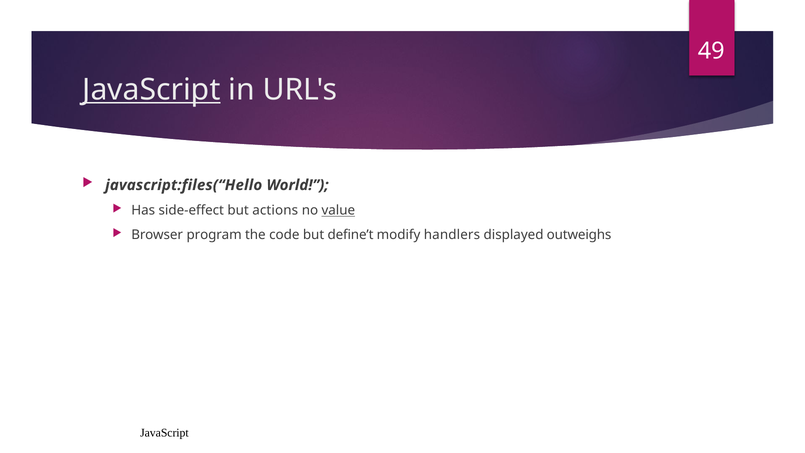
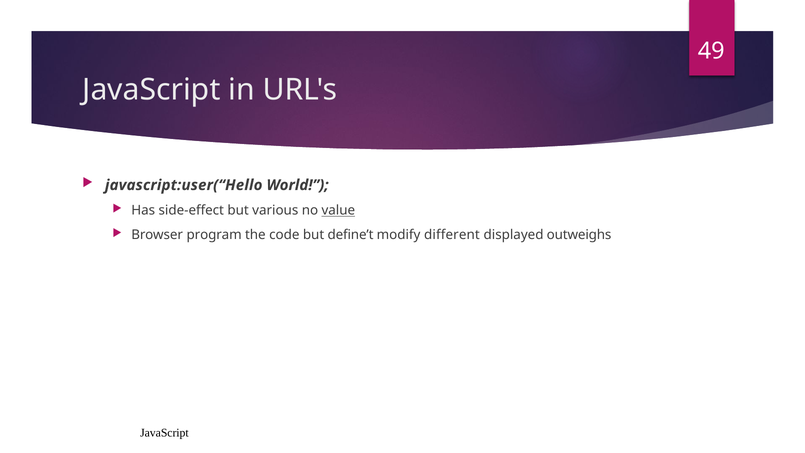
JavaScript underline: present -> none (151, 90)
javascript:files(“Hello: javascript:files(“Hello -> javascript:user(“Hello (184, 185)
actions: actions -> various (275, 210)
handlers: handlers -> different (452, 235)
